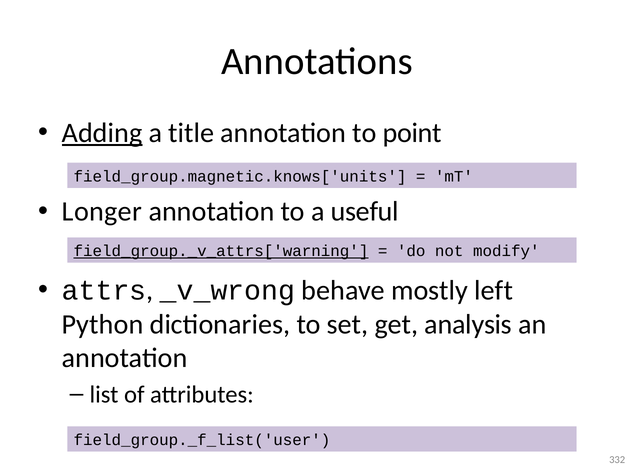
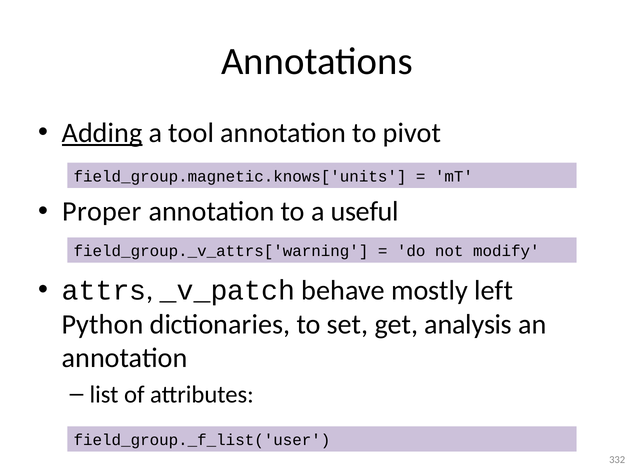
title: title -> tool (191, 133)
point: point -> pivot (412, 133)
Longer: Longer -> Proper (102, 212)
field_group._v_attrs['warning underline: present -> none (221, 251)
_v_wrong: _v_wrong -> _v_patch (227, 291)
